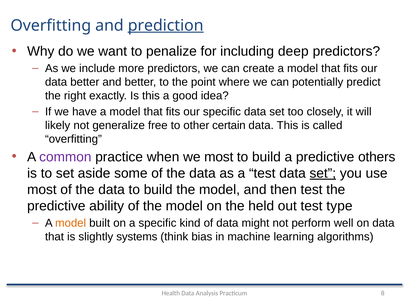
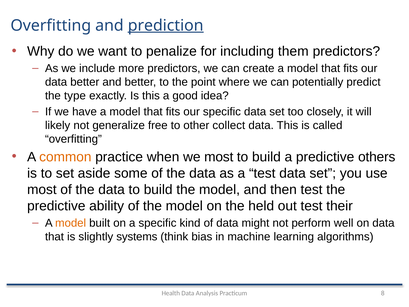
deep: deep -> them (293, 51)
right: right -> type (75, 96)
certain: certain -> collect (229, 125)
common colour: purple -> orange (65, 157)
set underline: present -> none (323, 173)
type: type -> their (340, 206)
